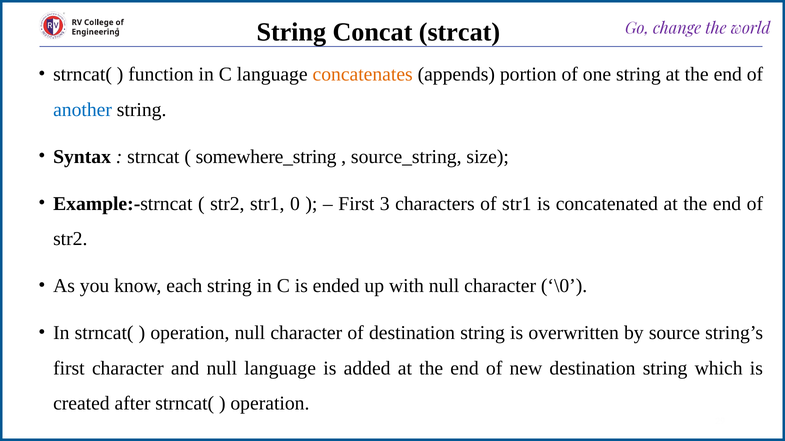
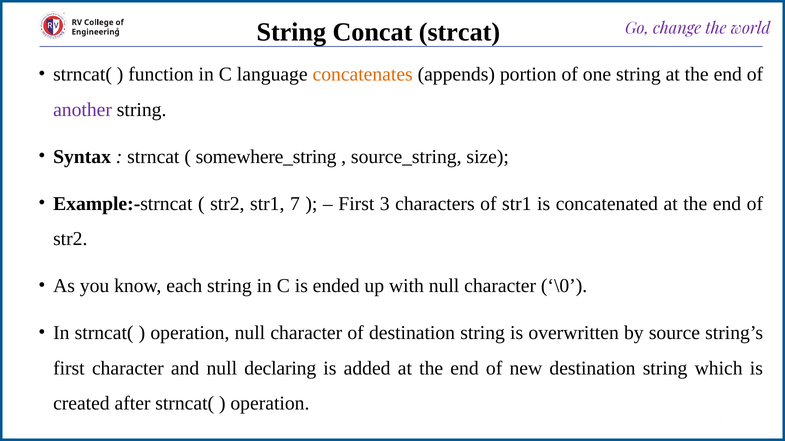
another colour: blue -> purple (83, 110)
0: 0 -> 7 (295, 204)
null language: language -> declaring (280, 369)
